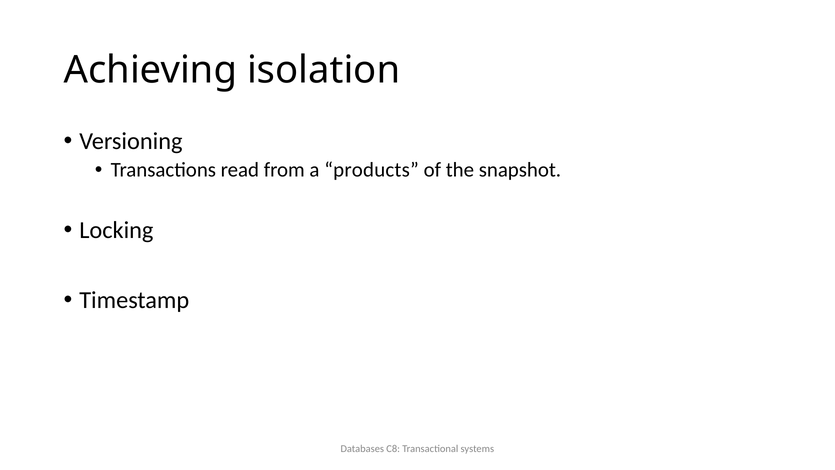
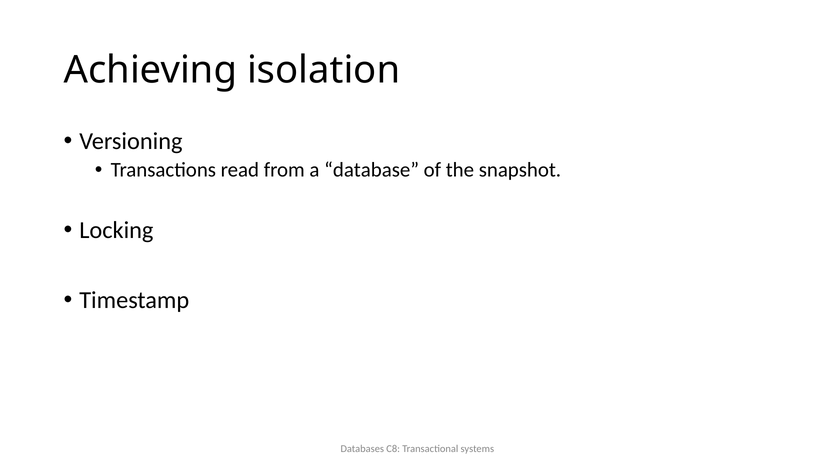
products: products -> database (372, 170)
